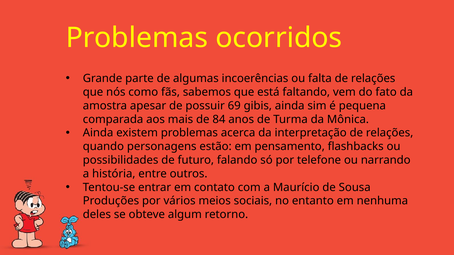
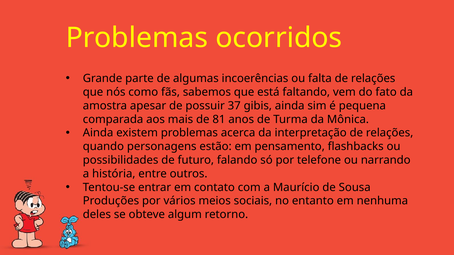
69: 69 -> 37 (234, 106)
84: 84 -> 81 (219, 119)
